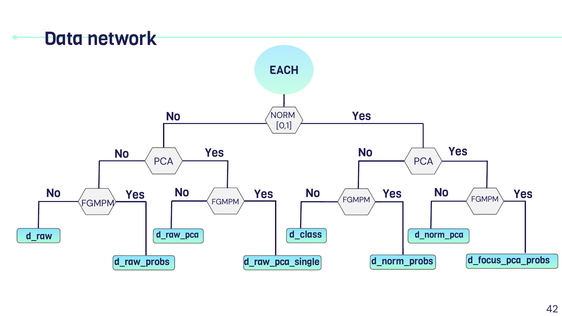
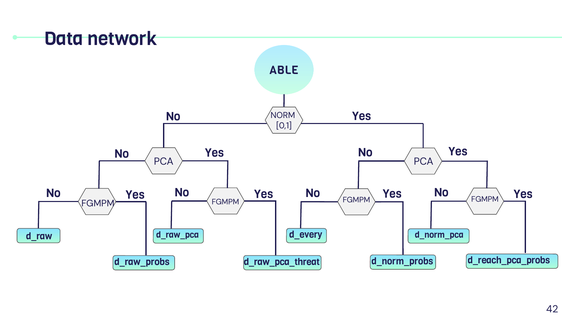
EACH: EACH -> ABLE (284, 70)
d_class: d_class -> d_every (306, 235)
d_raw_pca_single: d_raw_pca_single -> d_raw_pca_threat (282, 262)
d_focus_pca_probs: d_focus_pca_probs -> d_reach_pca_probs (509, 261)
